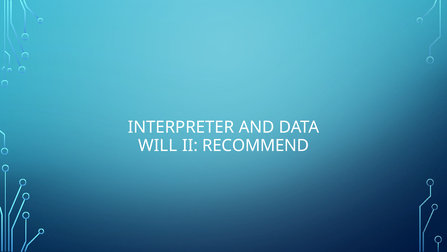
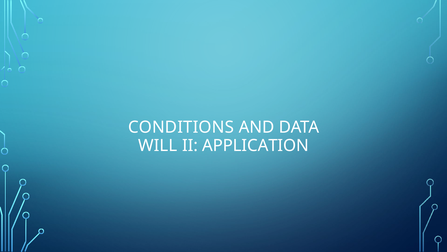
INTERPRETER: INTERPRETER -> CONDITIONS (181, 127)
RECOMMEND: RECOMMEND -> APPLICATION (256, 145)
